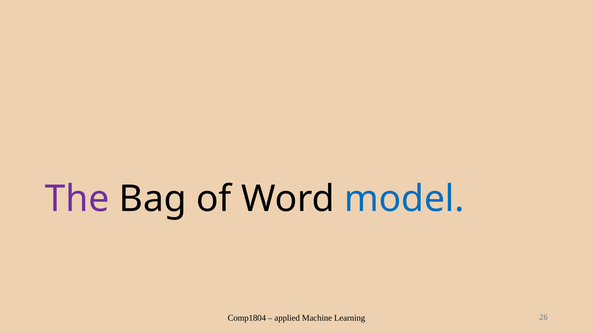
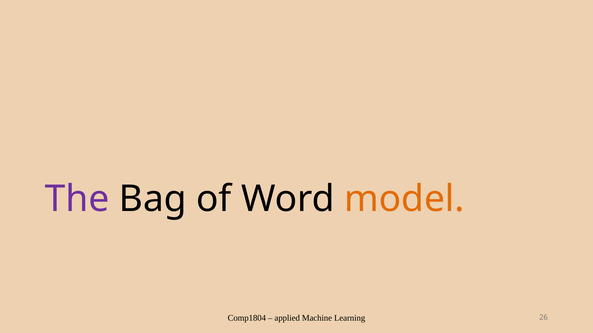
model colour: blue -> orange (404, 199)
